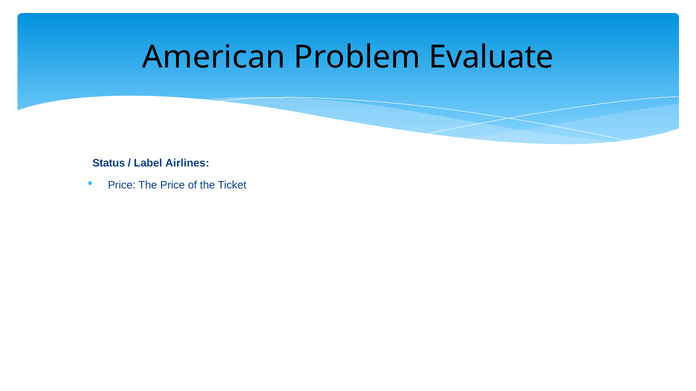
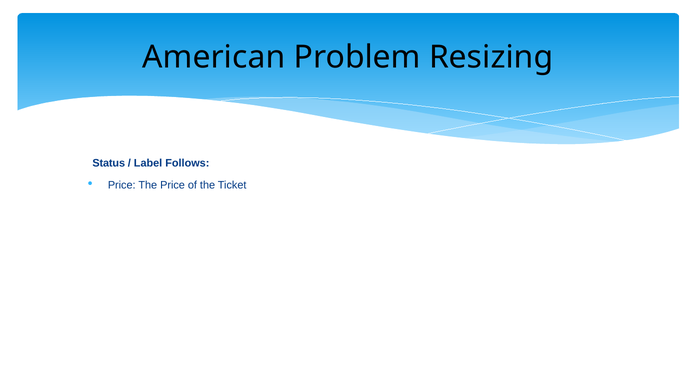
Evaluate: Evaluate -> Resizing (491, 57)
Airlines: Airlines -> Follows (187, 164)
